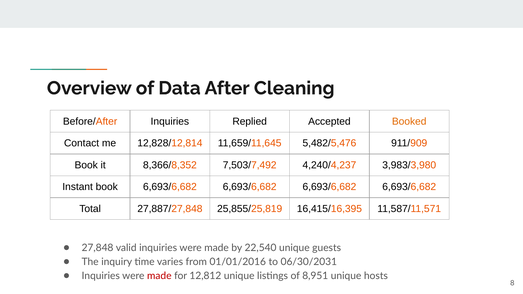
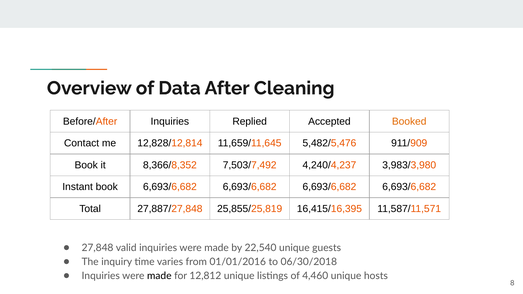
06/30/2031: 06/30/2031 -> 06/30/2018 (309, 262)
made colour: red -> black (159, 276)
8,951: 8,951 -> 4,460 (315, 276)
